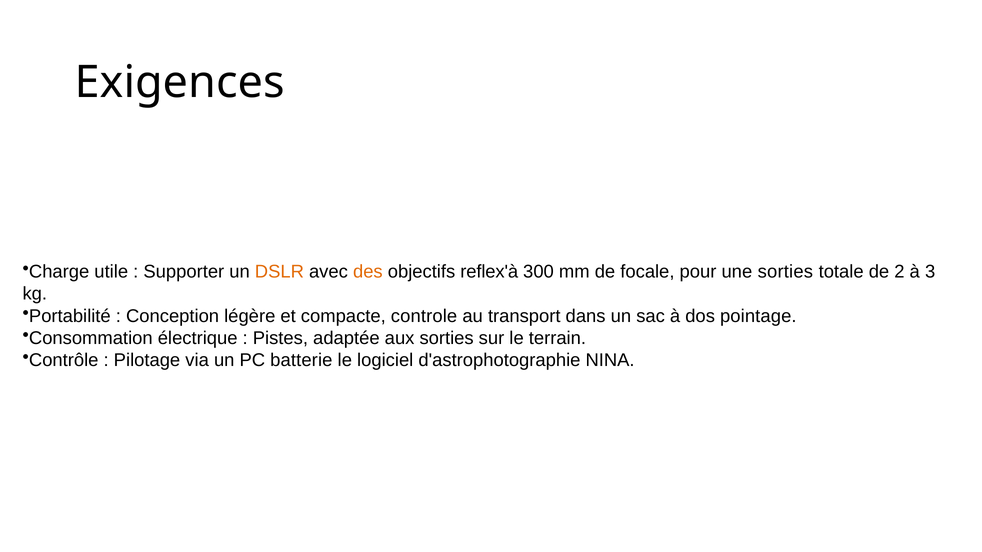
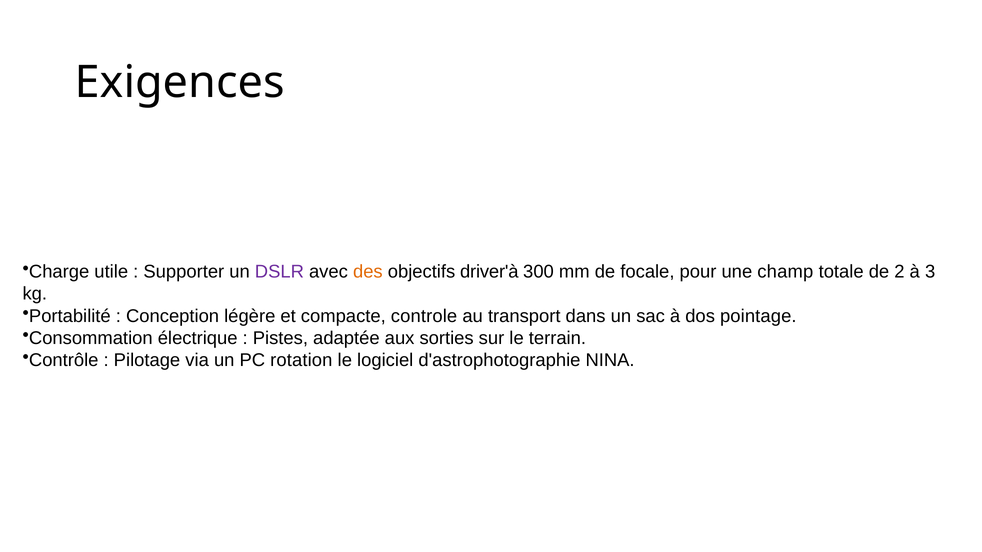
DSLR colour: orange -> purple (279, 272)
reflex'à: reflex'à -> driver'à (489, 272)
une sorties: sorties -> champ (785, 272)
batterie: batterie -> rotation (301, 360)
